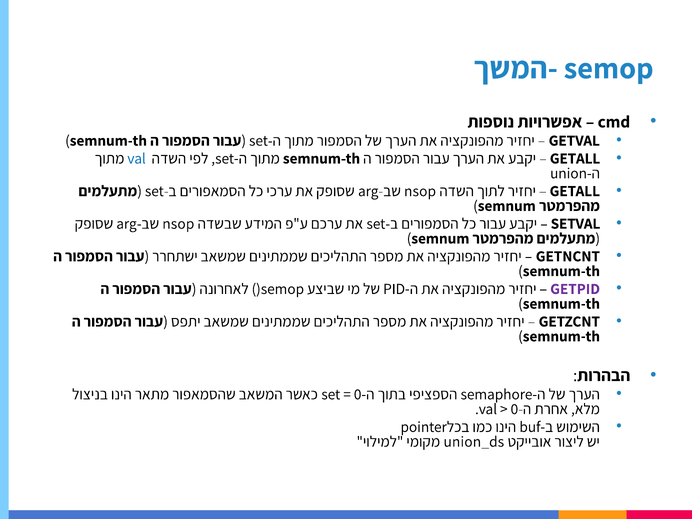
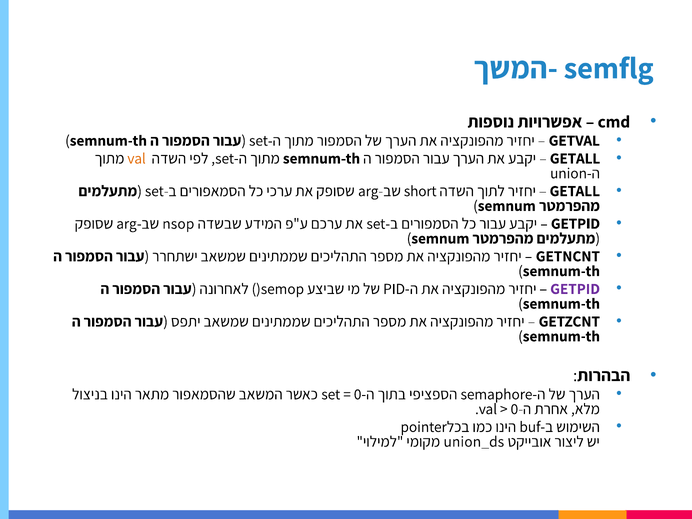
semop: semop -> semflg (609, 68)
val colour: blue -> orange (137, 158)
nsop: nsop -> short (420, 191)
SETVAL: SETVAL -> GETPID (575, 224)
